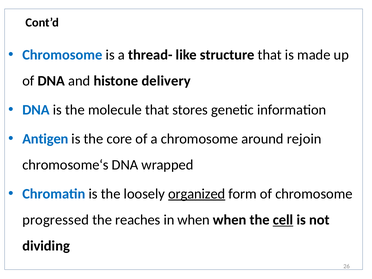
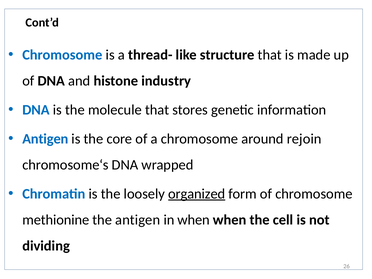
delivery: delivery -> industry (166, 81)
progressed: progressed -> methionine (56, 220)
the reaches: reaches -> antigen (138, 220)
cell underline: present -> none (283, 220)
